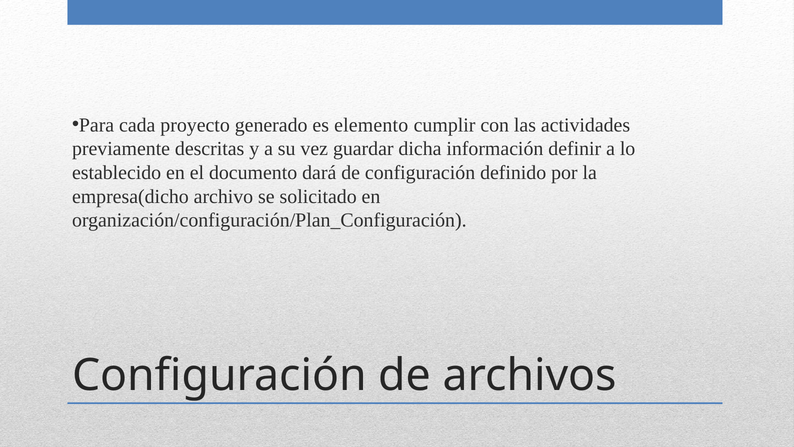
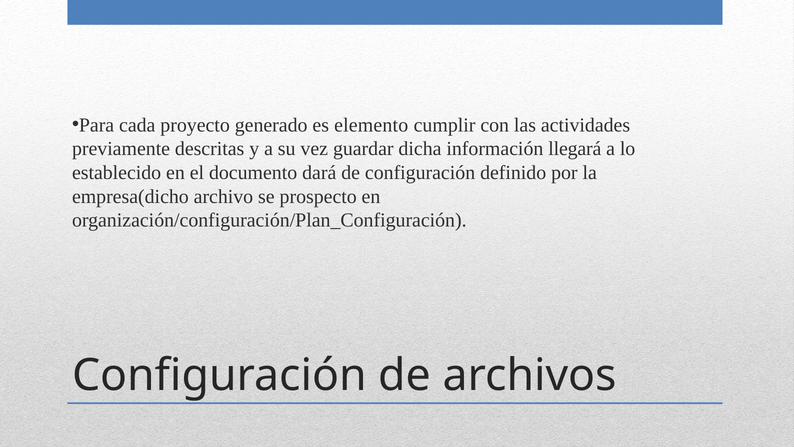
definir: definir -> llegará (575, 149)
solicitado: solicitado -> prospecto (318, 196)
